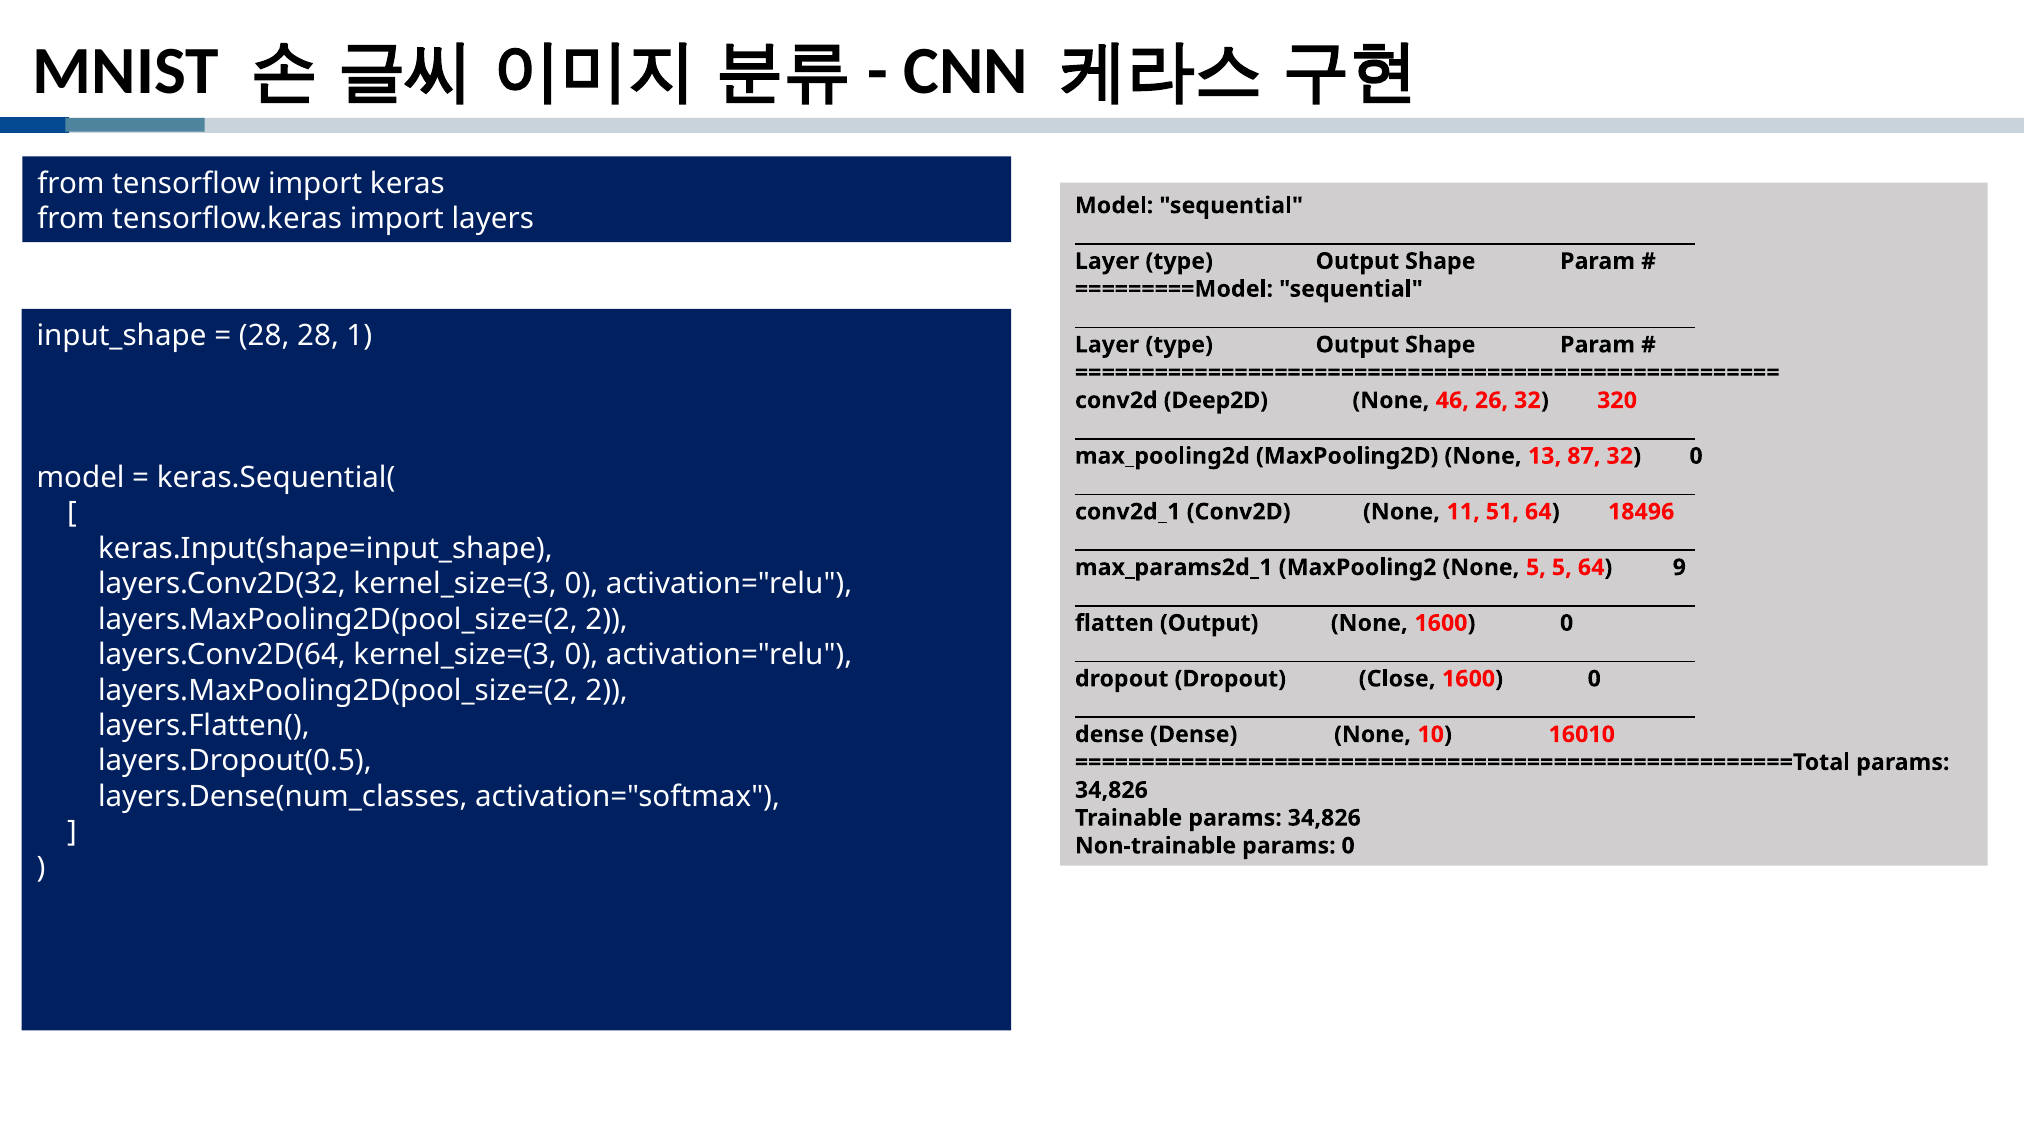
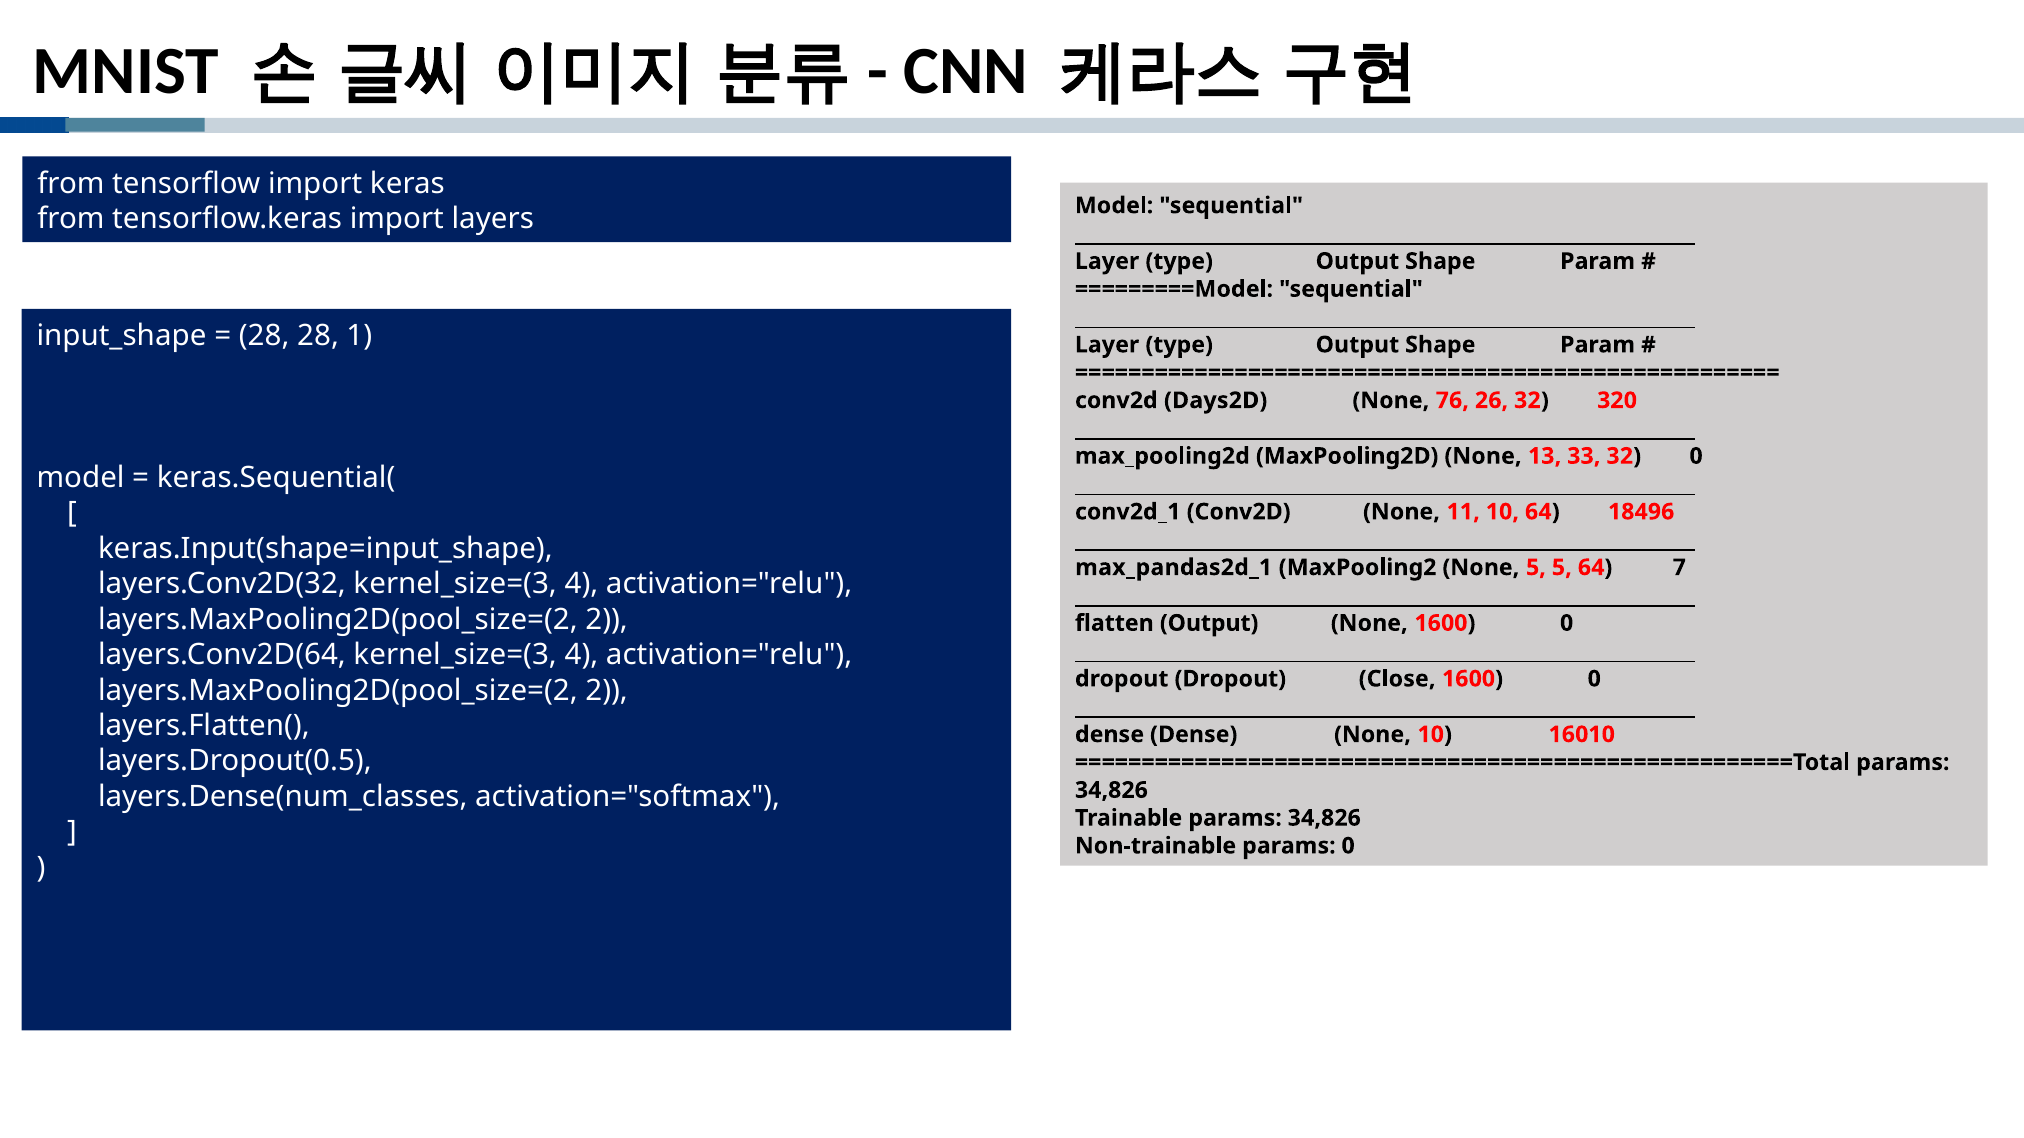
Deep2D: Deep2D -> Days2D (1216, 401)
46: 46 -> 76 (1452, 401)
87: 87 -> 33 (1584, 456)
11 51: 51 -> 10 (1502, 512)
max_params2d_1: max_params2d_1 -> max_pandas2d_1 (1174, 568)
9: 9 -> 7 (1679, 568)
layers.Conv2D(32 kernel_size=(3 0: 0 -> 4 (581, 584)
layers.Conv2D(64 kernel_size=(3 0: 0 -> 4 (581, 655)
